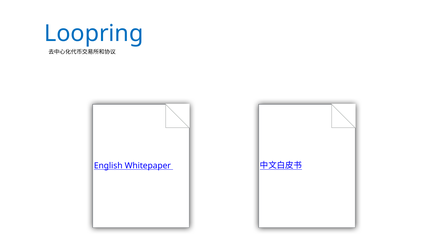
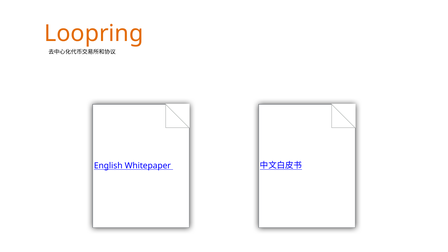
Loopring colour: blue -> orange (94, 34)
